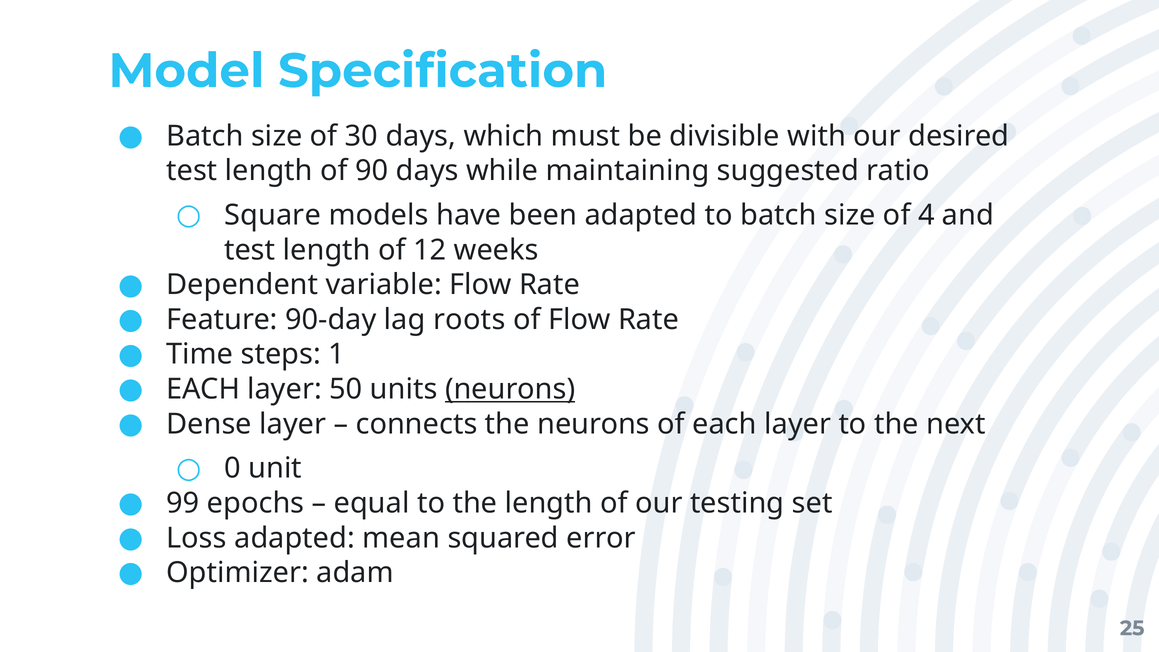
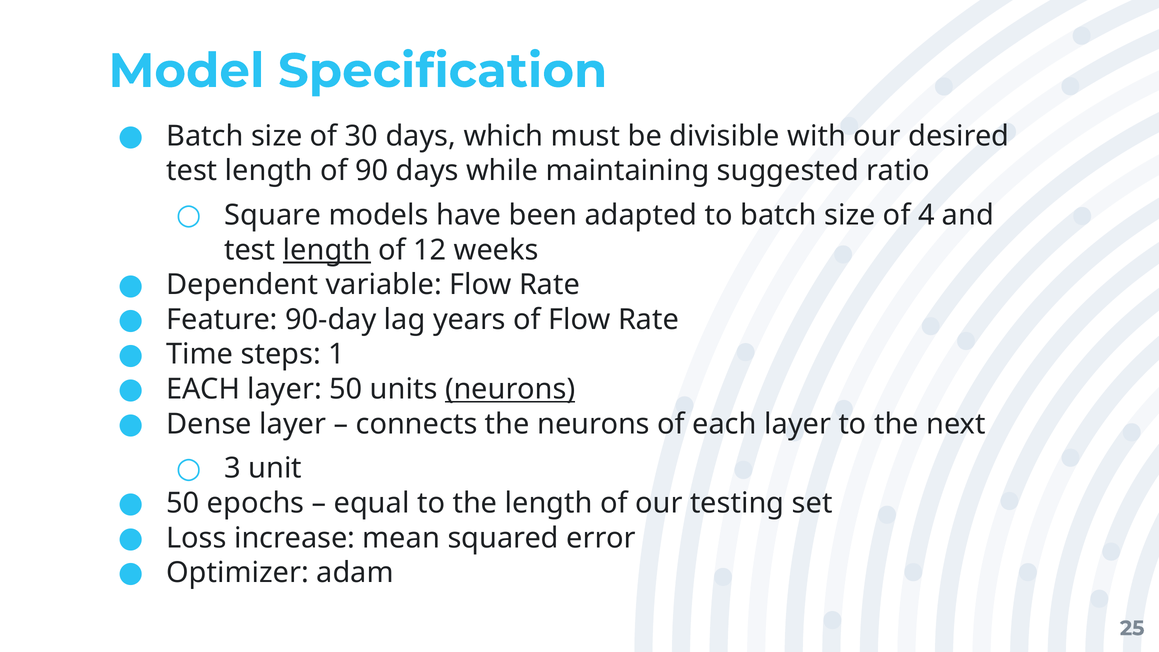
length underline: none -> present (327, 250)
roots: roots -> years (469, 320)
0: 0 -> 3 (233, 468)
99: 99 -> 50 (183, 503)
Loss adapted: adapted -> increase (295, 538)
